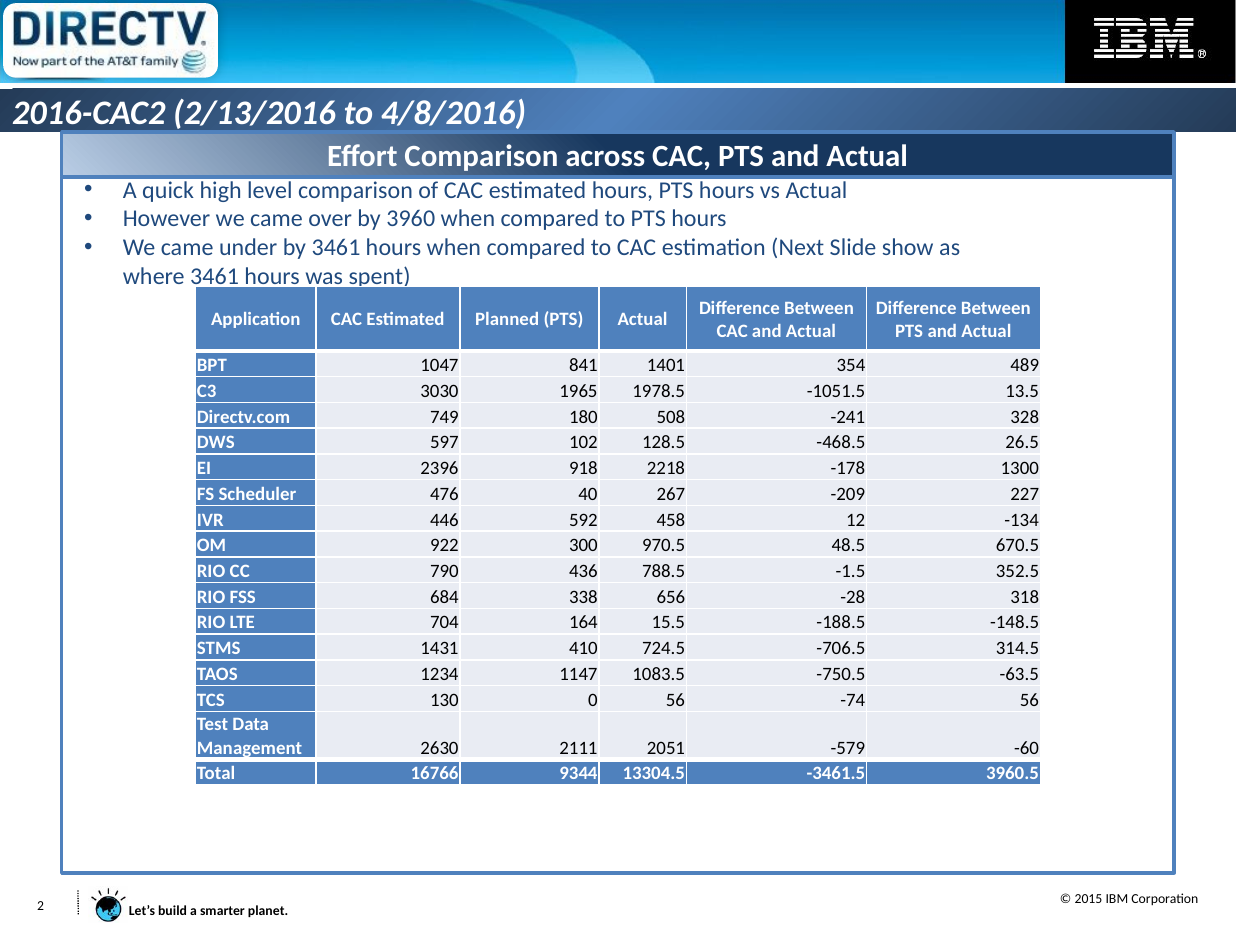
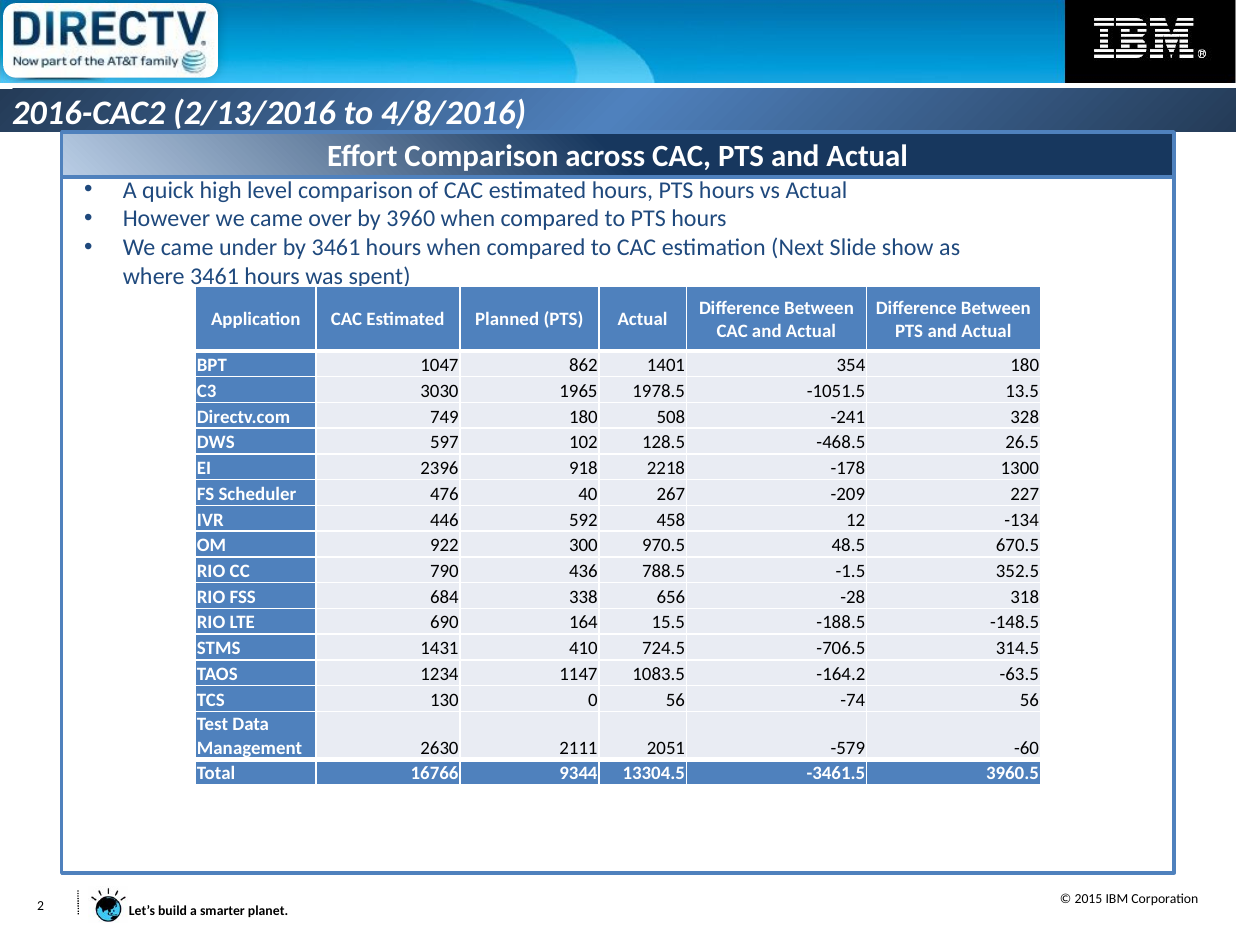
841: 841 -> 862 (583, 365)
354 489: 489 -> 180 (1025, 365)
704: 704 -> 690 (444, 623)
-750.5: -750.5 -> -164.2 (841, 674)
